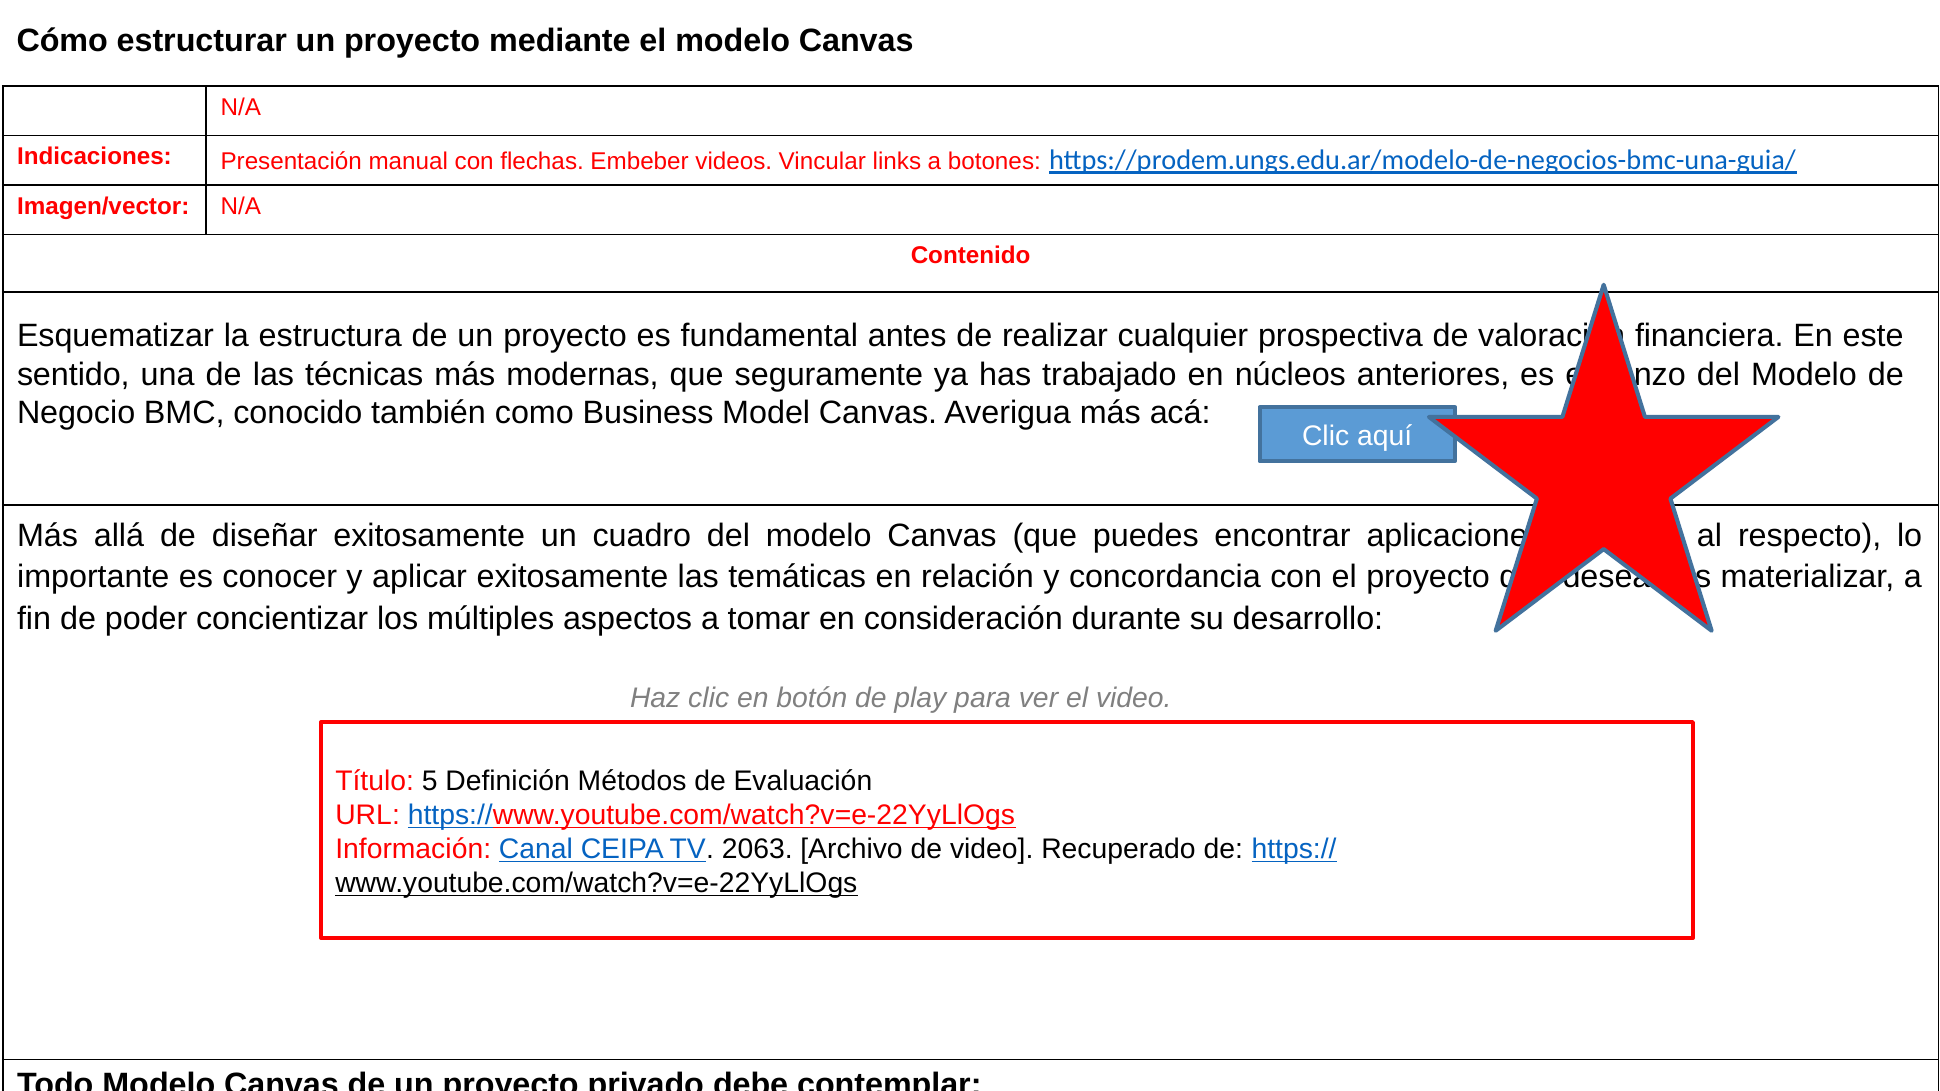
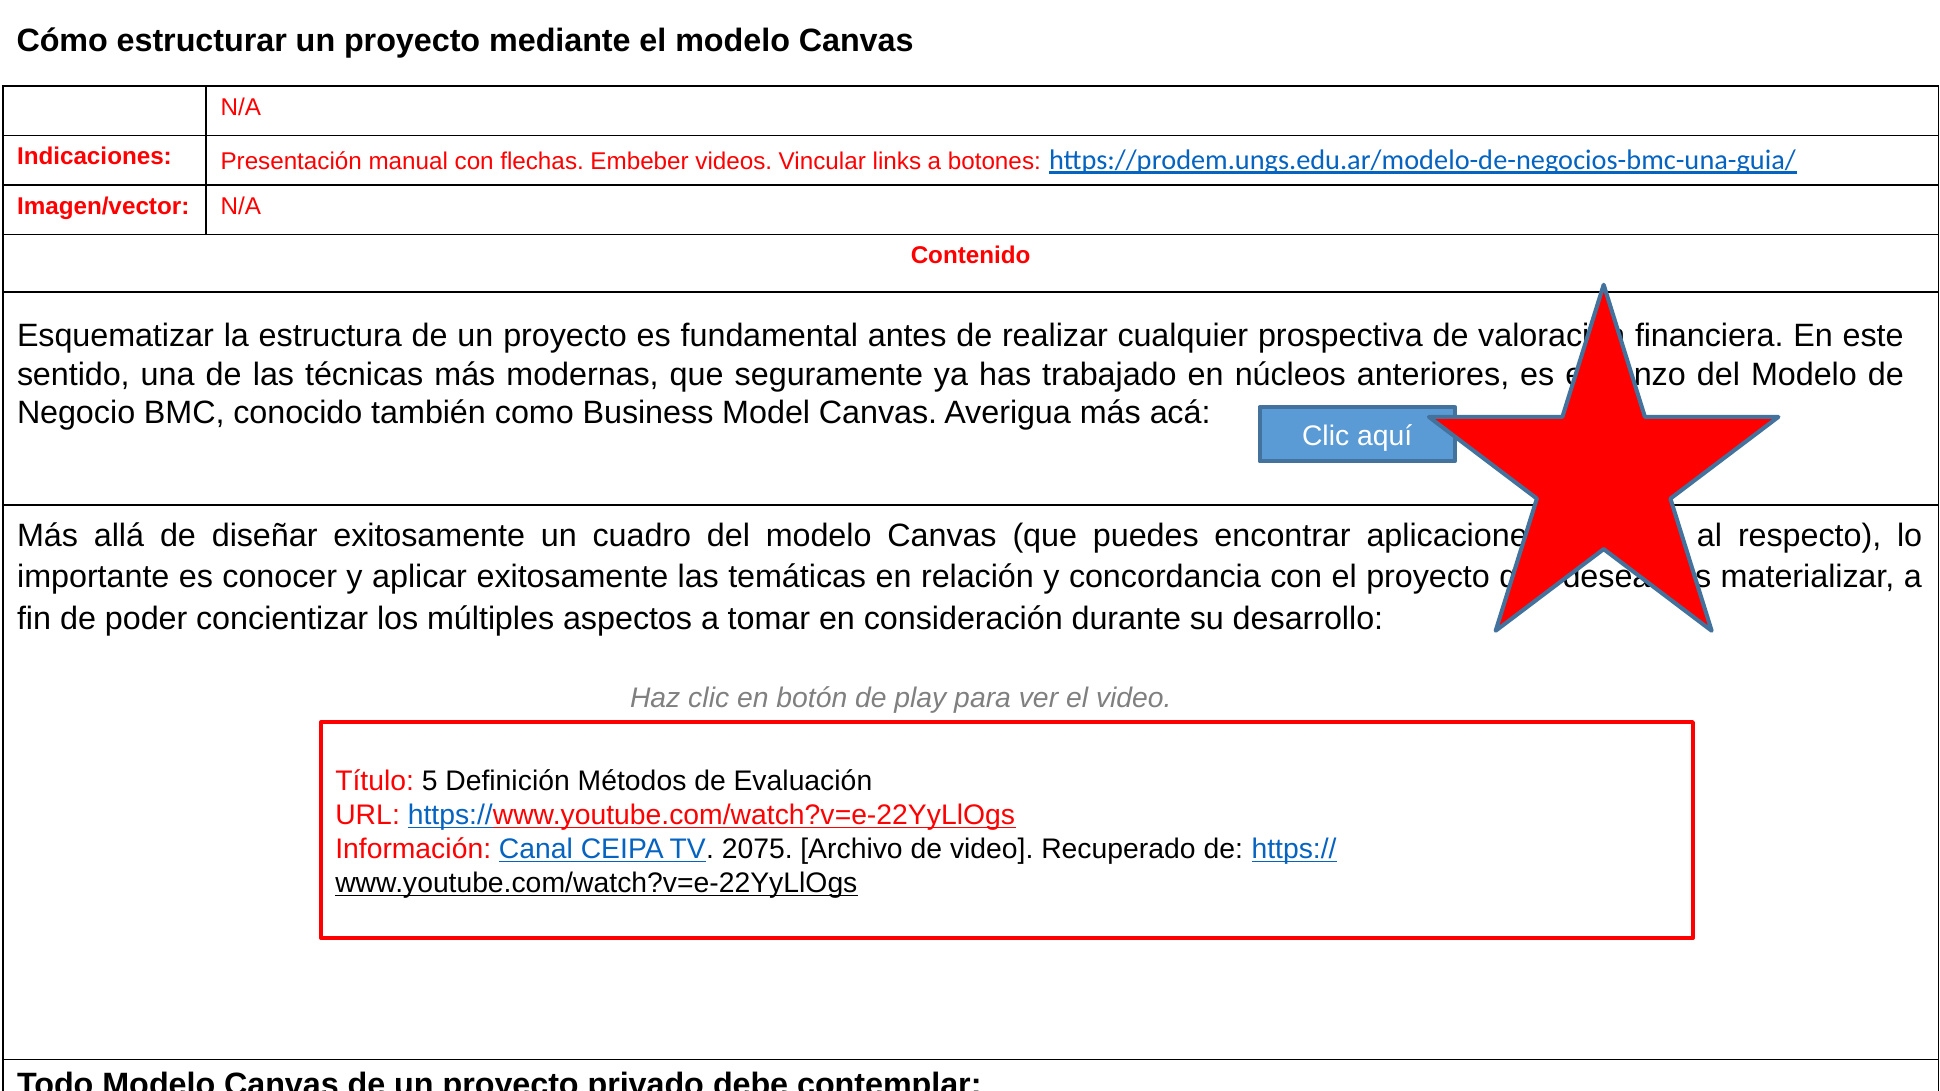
2063: 2063 -> 2075 (757, 849)
